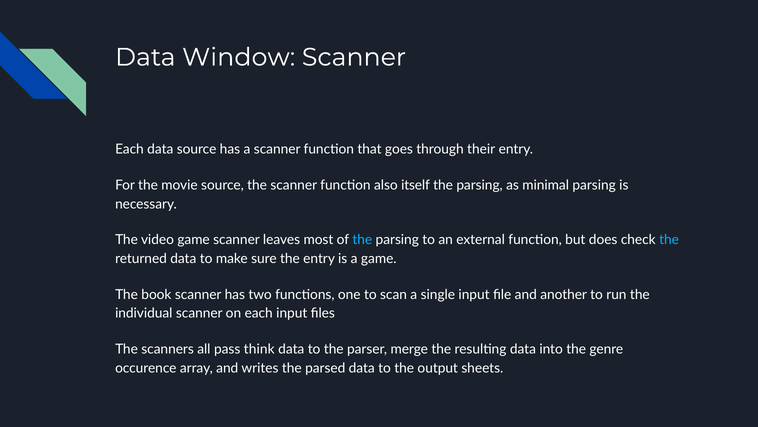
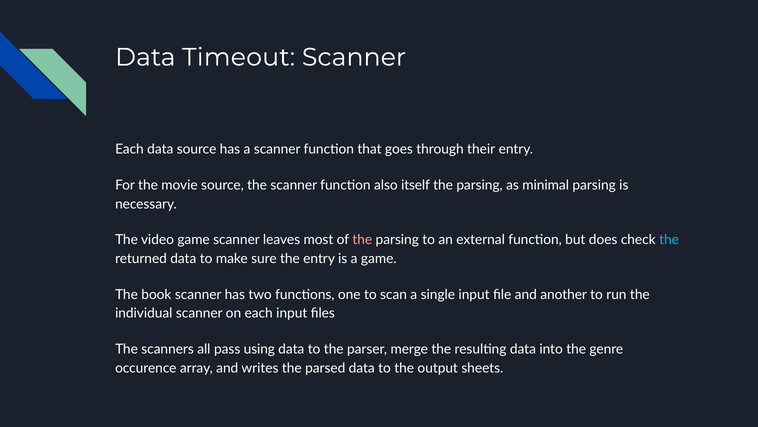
Window: Window -> Timeout (239, 57)
the colour: light blue -> pink (362, 239)
think: think -> using (259, 349)
